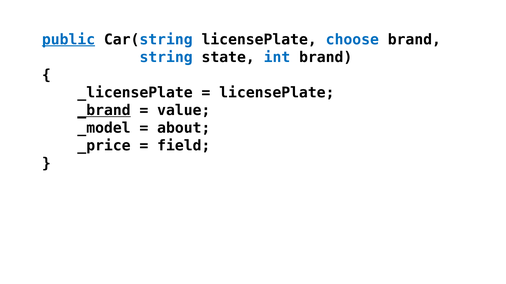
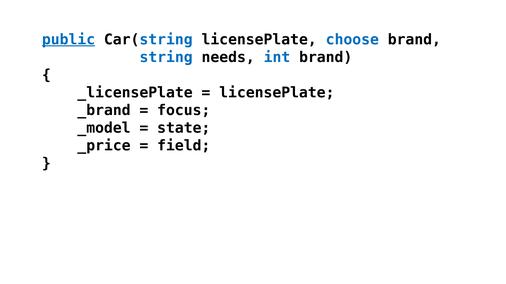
state: state -> needs (228, 57)
_brand underline: present -> none (104, 111)
value: value -> focus (184, 111)
about: about -> state (184, 128)
